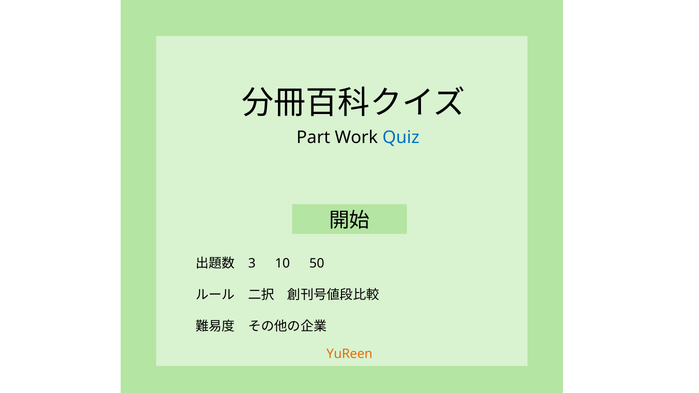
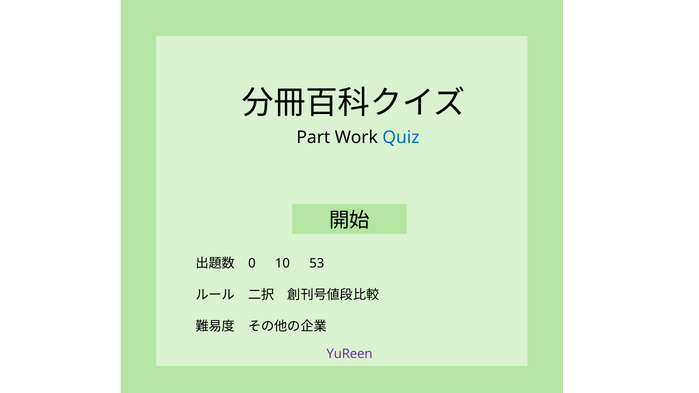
3: 3 -> 0 (252, 264)
50: 50 -> 53 (317, 264)
YuReen colour: orange -> purple (349, 354)
